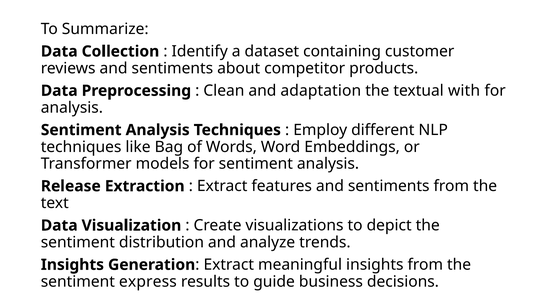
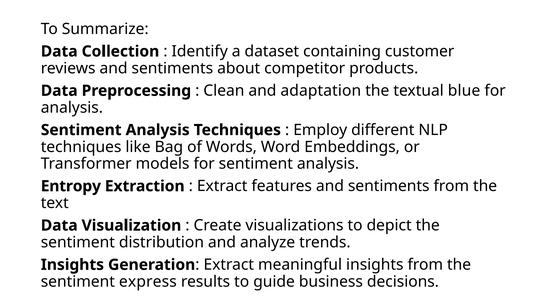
with: with -> blue (464, 91)
Release: Release -> Entropy (71, 186)
